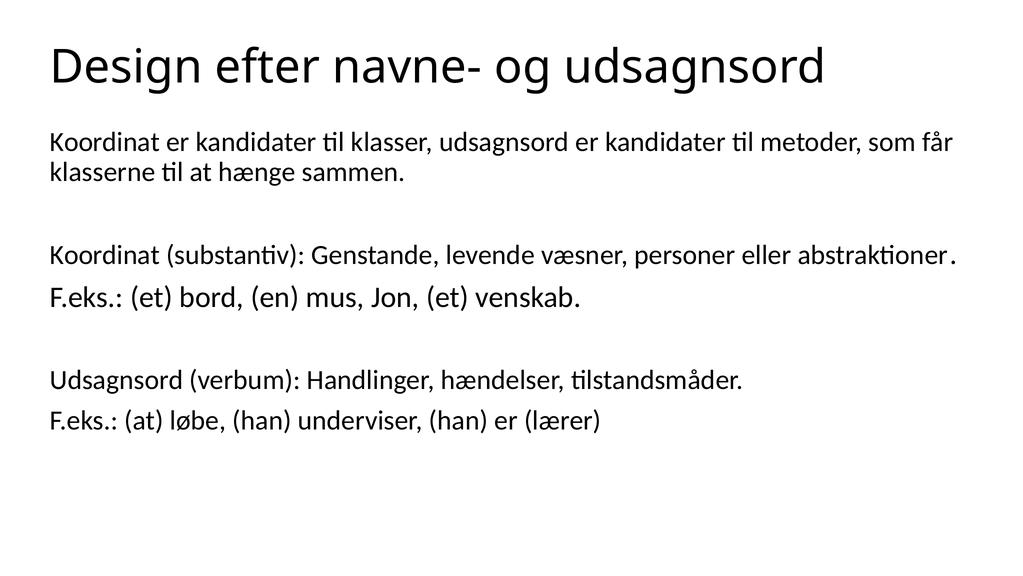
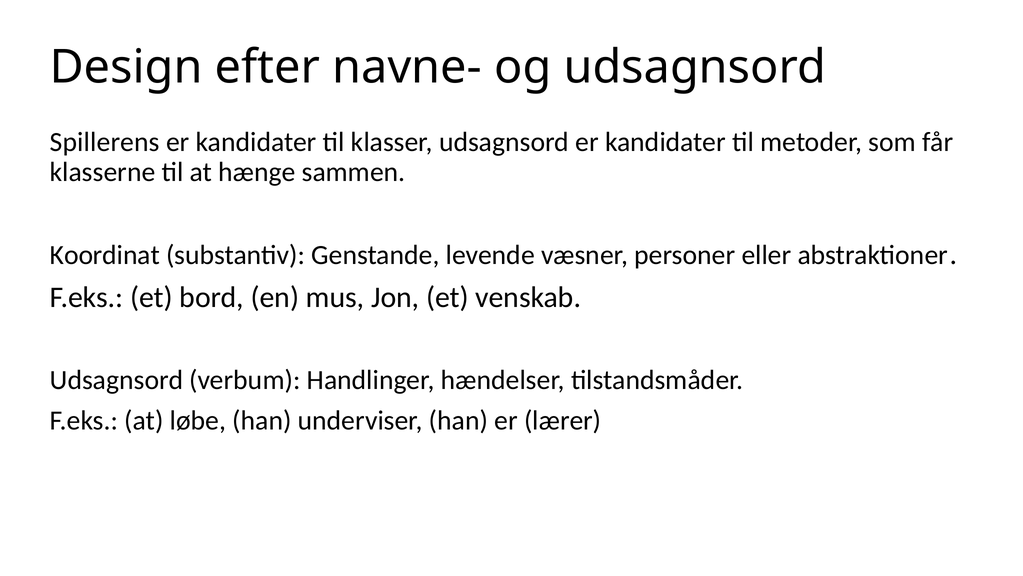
Koordinat: Koordinat -> Spillerens (105, 142)
